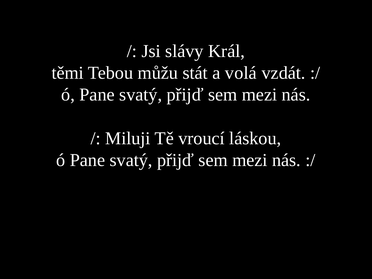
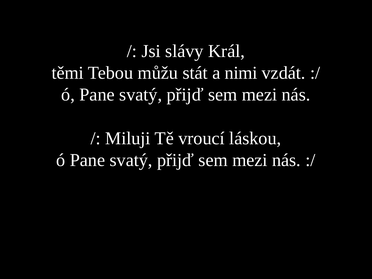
volá: volá -> nimi (241, 73)
